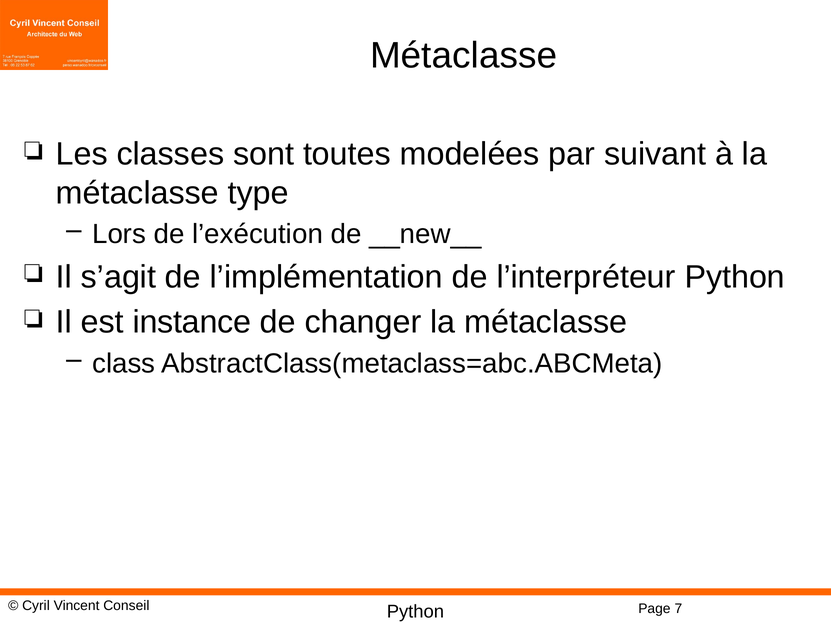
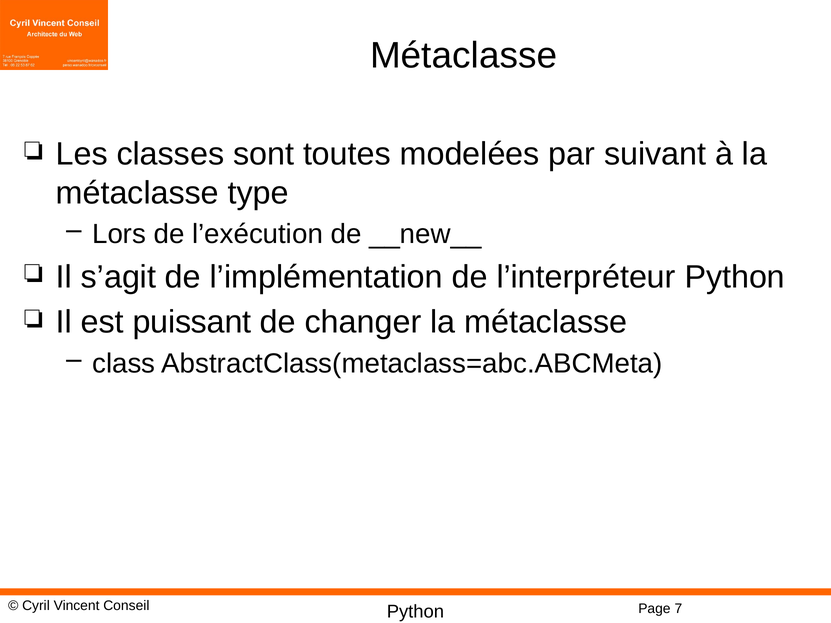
instance: instance -> puissant (192, 322)
